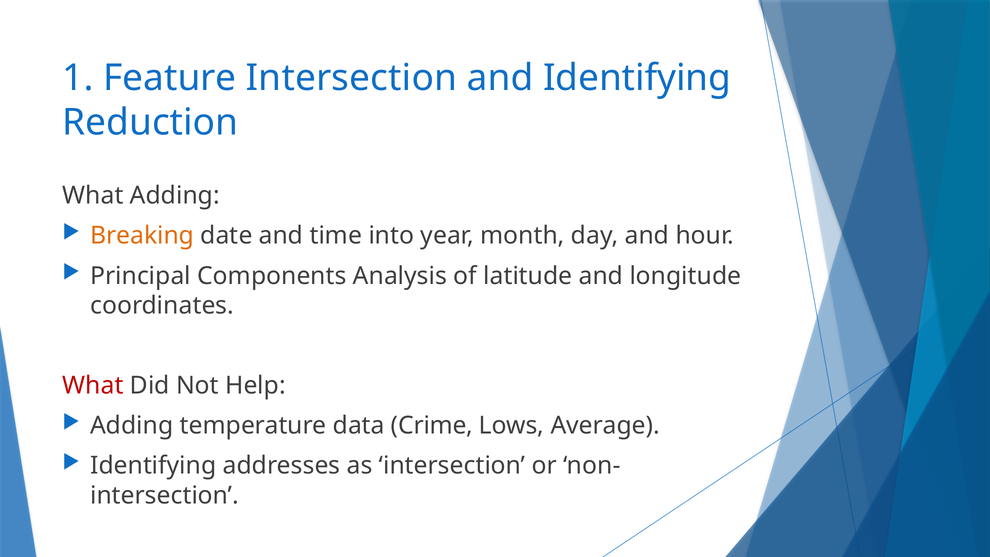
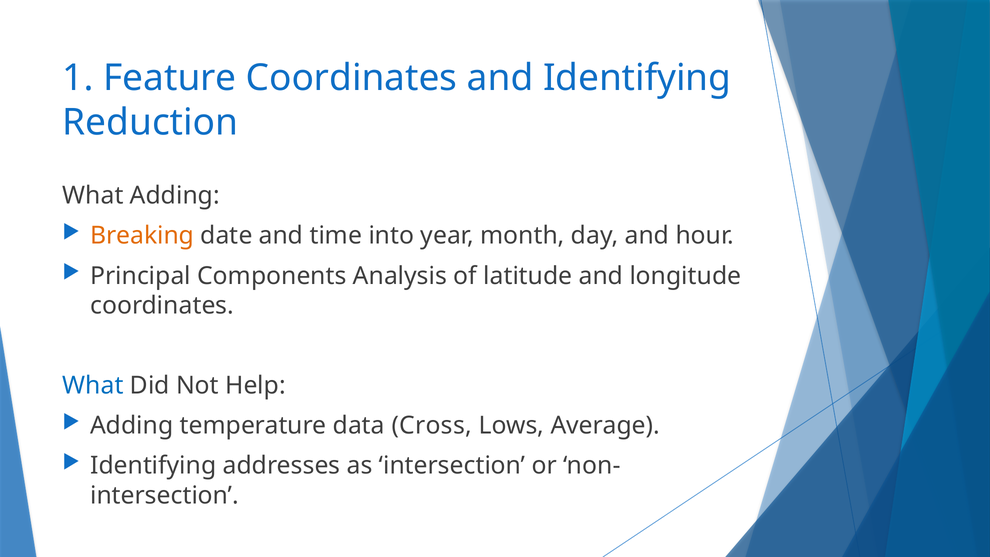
Feature Intersection: Intersection -> Coordinates (351, 78)
What colour: red -> blue (93, 386)
Crime: Crime -> Cross (432, 426)
